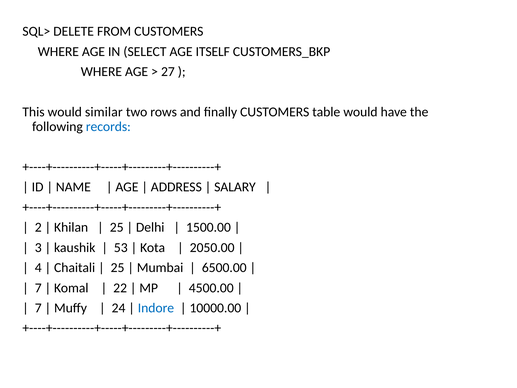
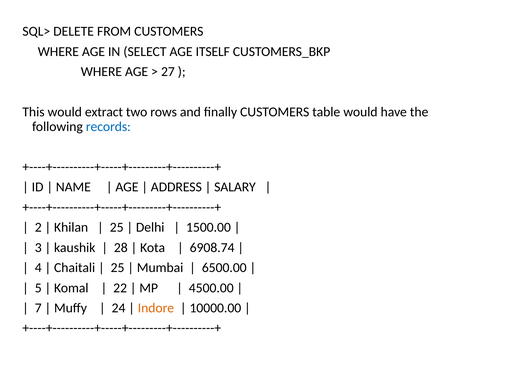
similar: similar -> extract (104, 112)
53: 53 -> 28 (121, 247)
2050.00: 2050.00 -> 6908.74 (212, 247)
7: 7 -> 5 (38, 288)
Indore colour: blue -> orange (156, 308)
